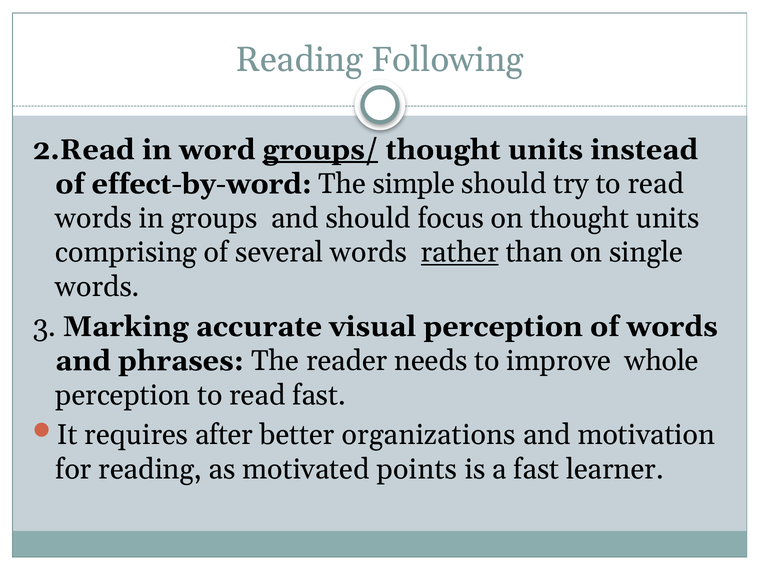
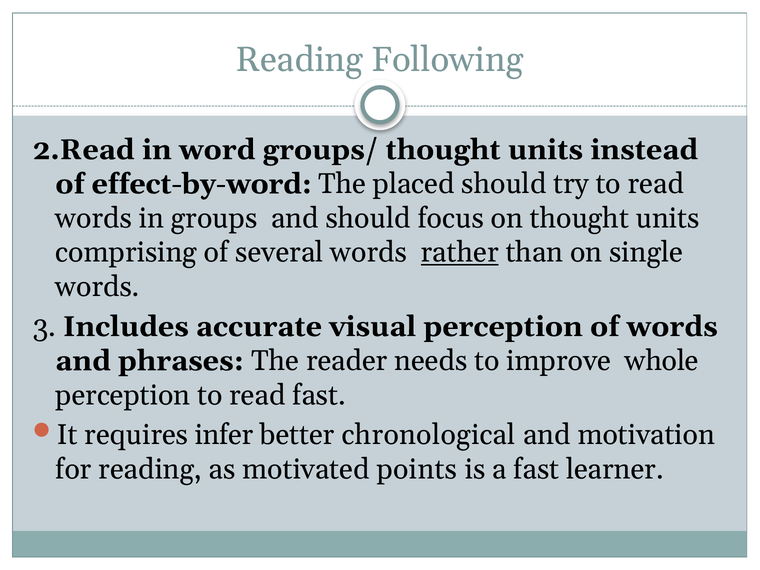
groups/ underline: present -> none (320, 150)
simple: simple -> placed (414, 184)
Marking: Marking -> Includes (126, 327)
after: after -> infer (224, 435)
organizations: organizations -> chronological (429, 435)
